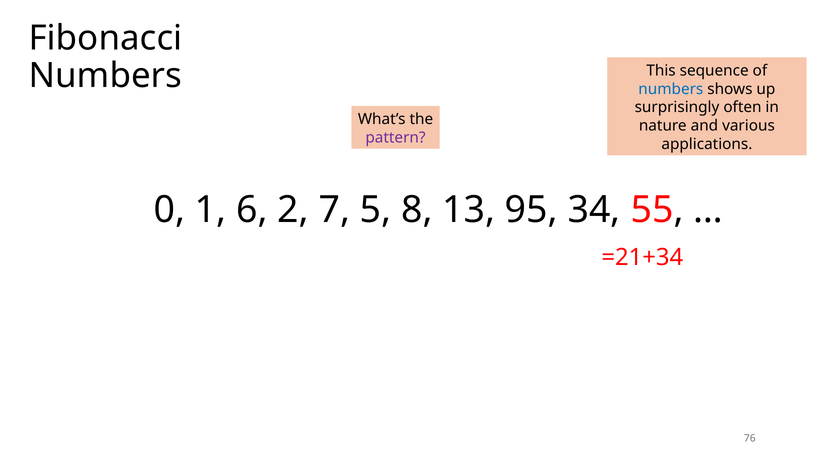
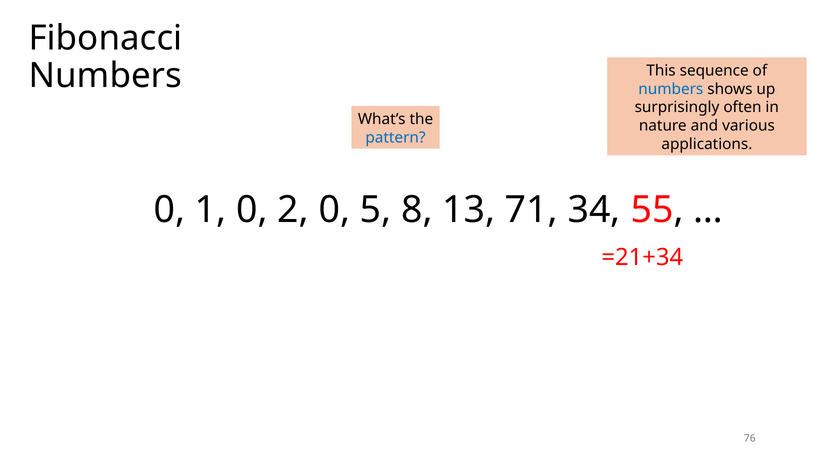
pattern colour: purple -> blue (396, 138)
1 6: 6 -> 0 (252, 210)
2 7: 7 -> 0 (334, 210)
95: 95 -> 71 (531, 210)
